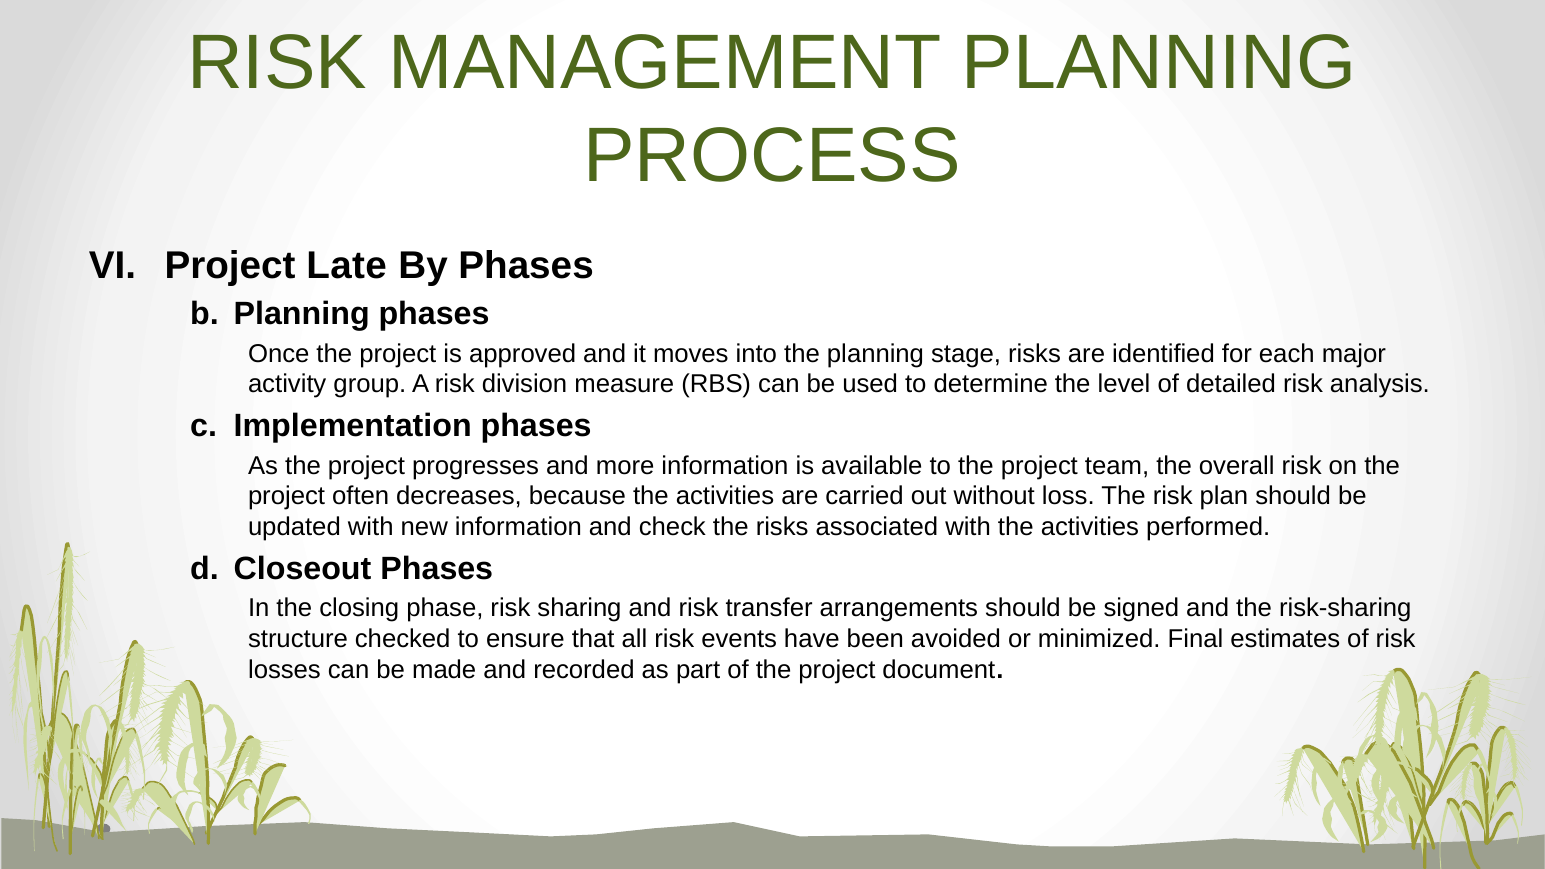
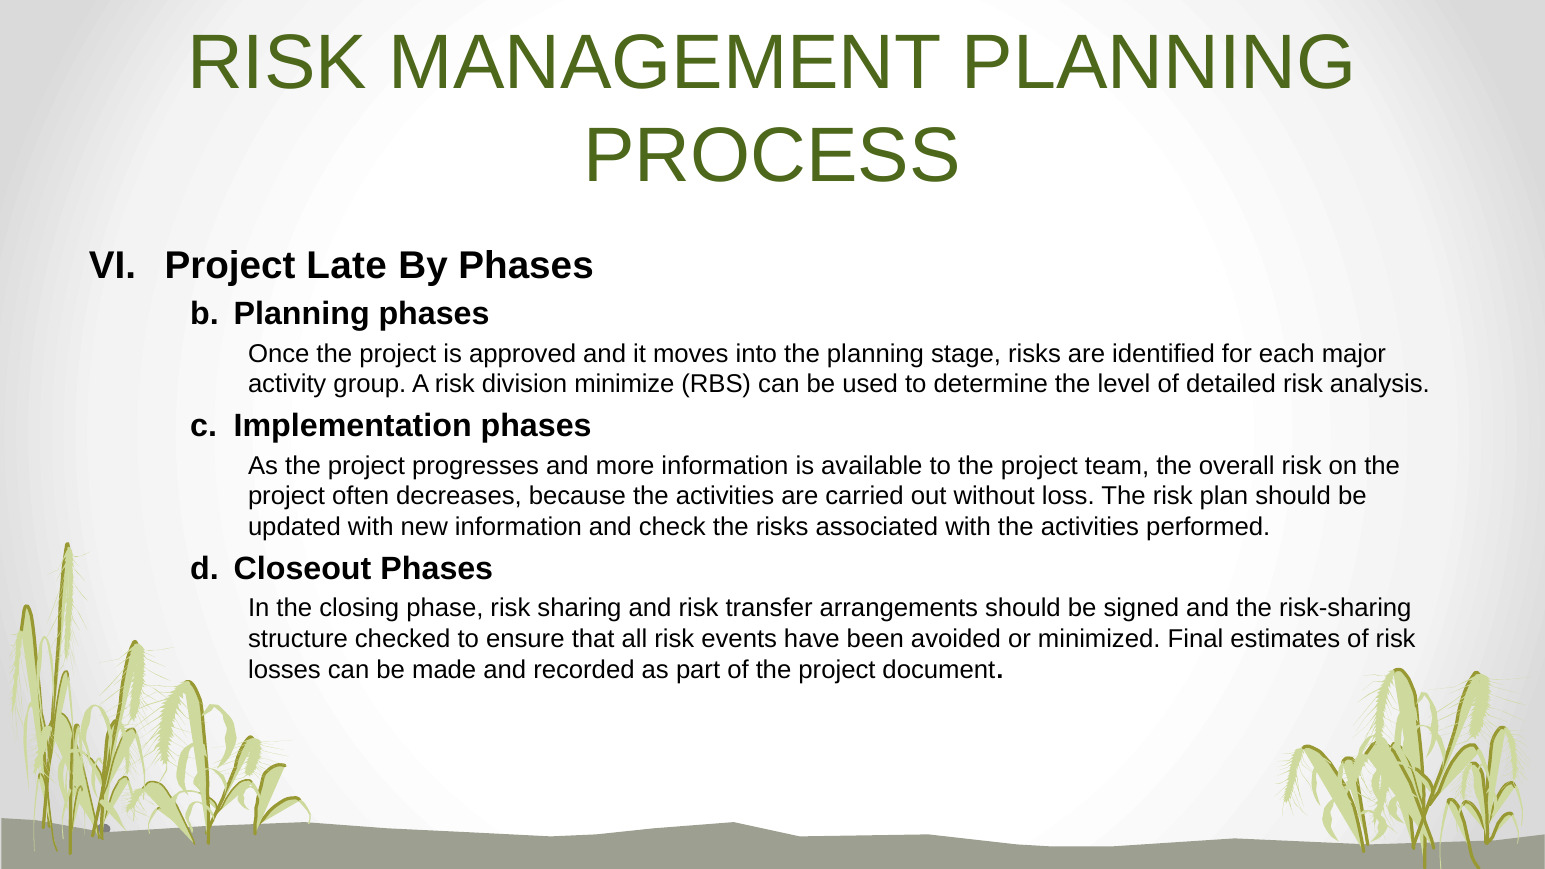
measure: measure -> minimize (624, 384)
